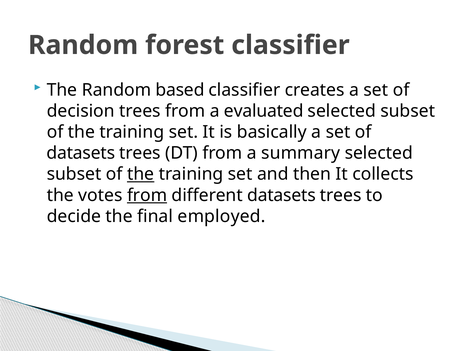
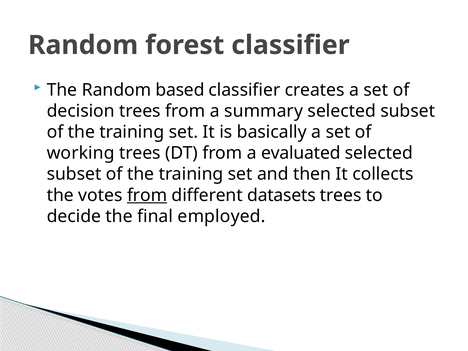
evaluated: evaluated -> summary (264, 111)
datasets: datasets -> working (81, 153)
summary: summary -> evaluated (301, 153)
the underline: present -> none (141, 174)
